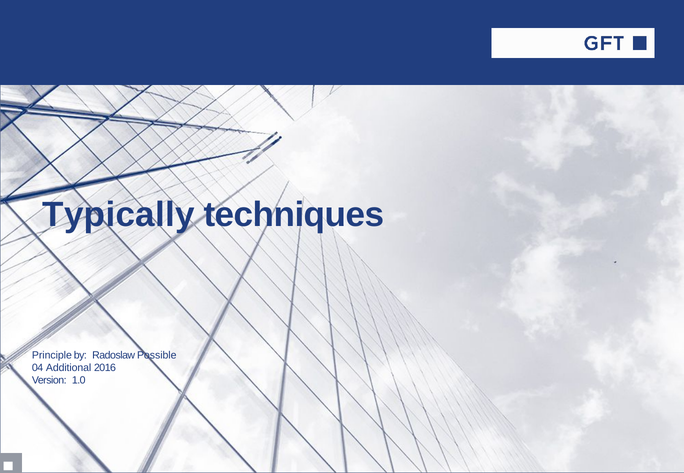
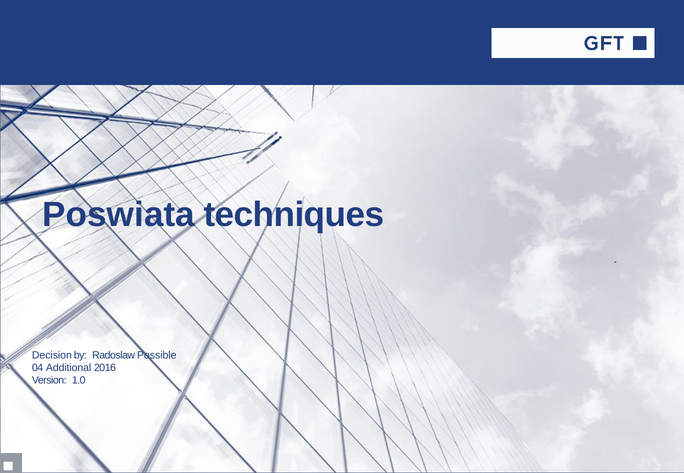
Typically: Typically -> Poswiata (119, 215)
Principle: Principle -> Decision (52, 355)
